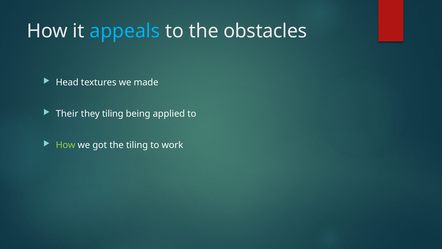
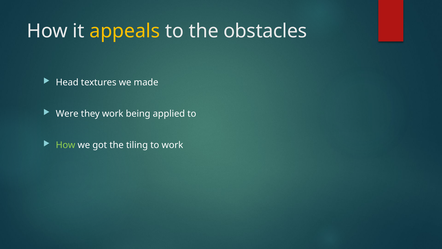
appeals colour: light blue -> yellow (125, 31)
Their: Their -> Were (67, 114)
they tiling: tiling -> work (113, 114)
